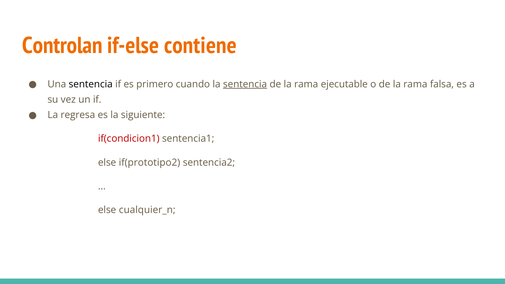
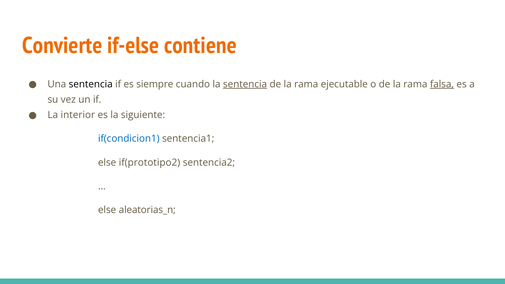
Controlan: Controlan -> Convierte (62, 46)
primero: primero -> siempre (155, 84)
falsa underline: none -> present (442, 84)
regresa: regresa -> interior (78, 115)
if(condicion1 colour: red -> blue (129, 139)
cualquier_n: cualquier_n -> aleatorias_n (147, 210)
